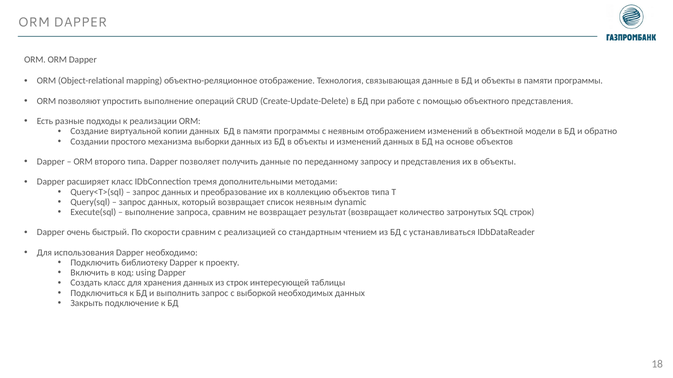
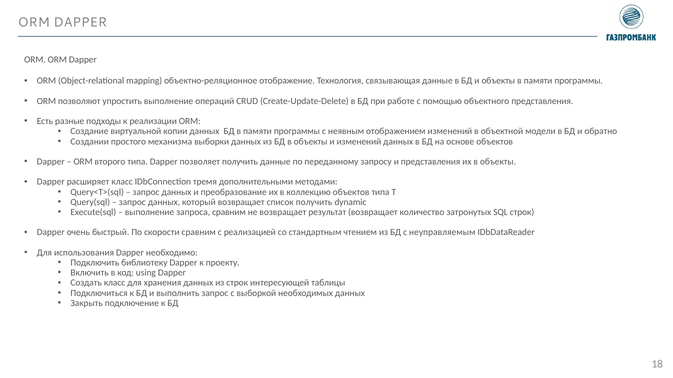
список неявным: неявным -> получить (314, 202)
устанавливаться: устанавливаться -> неуправляемым (442, 233)
